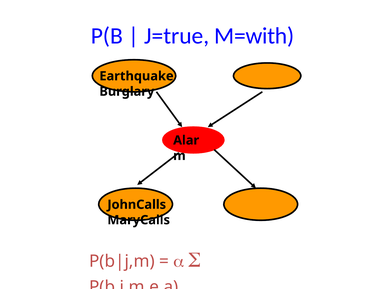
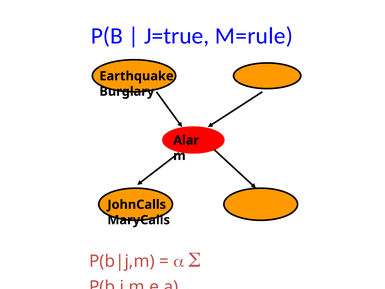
M=with: M=with -> M=rule (254, 36)
